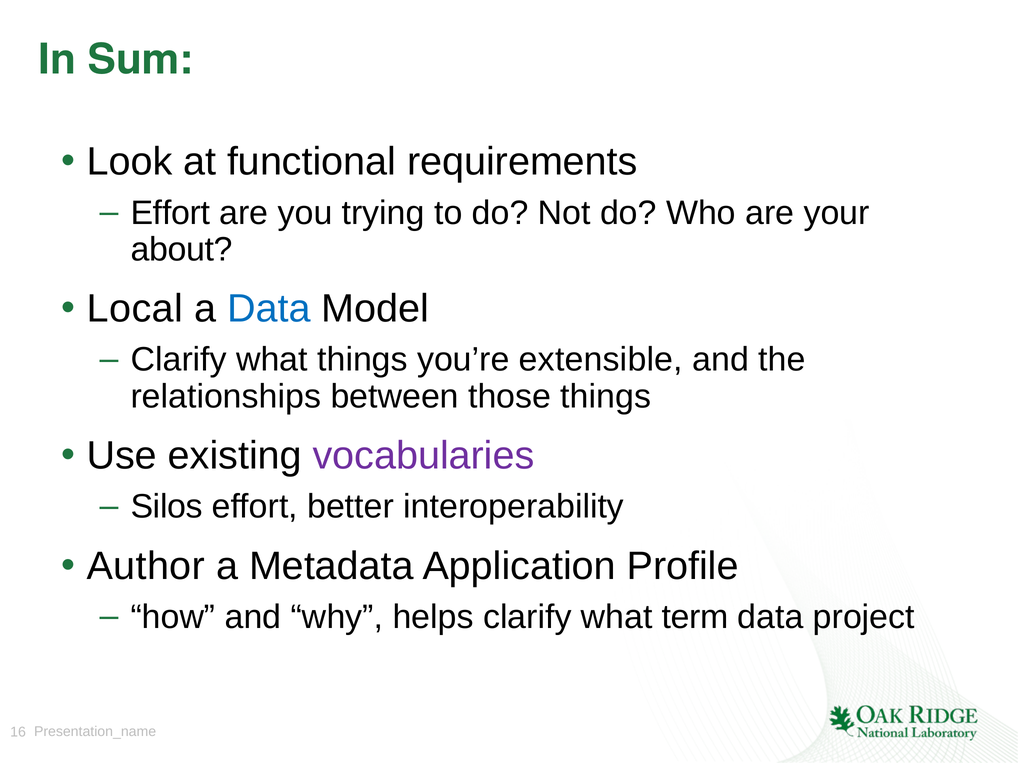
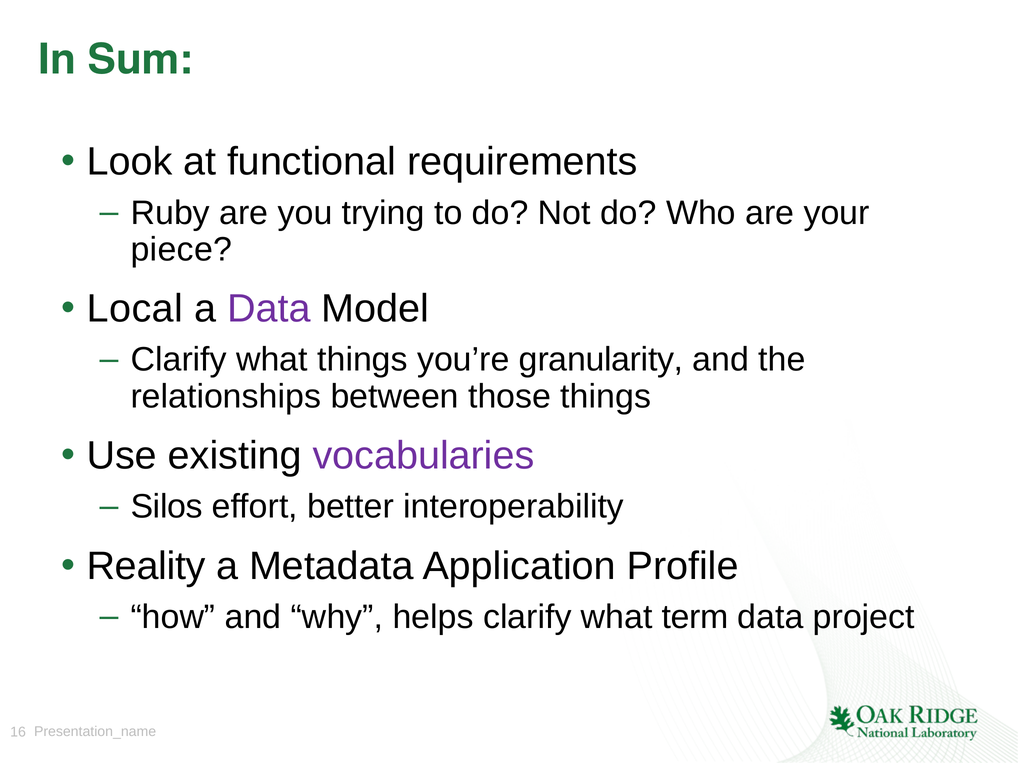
Effort: Effort -> Ruby (170, 213)
about: about -> piece (181, 250)
Data colour: blue -> purple (269, 309)
extensible: extensible -> granularity (601, 360)
Author: Author -> Reality (146, 566)
